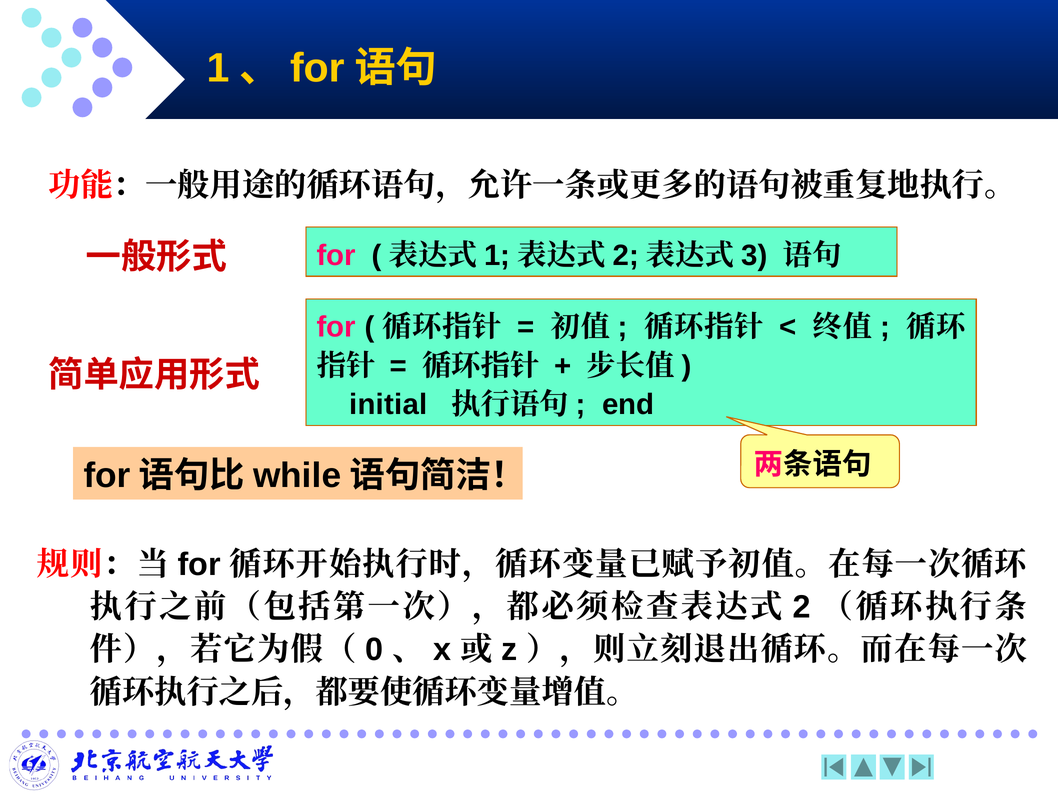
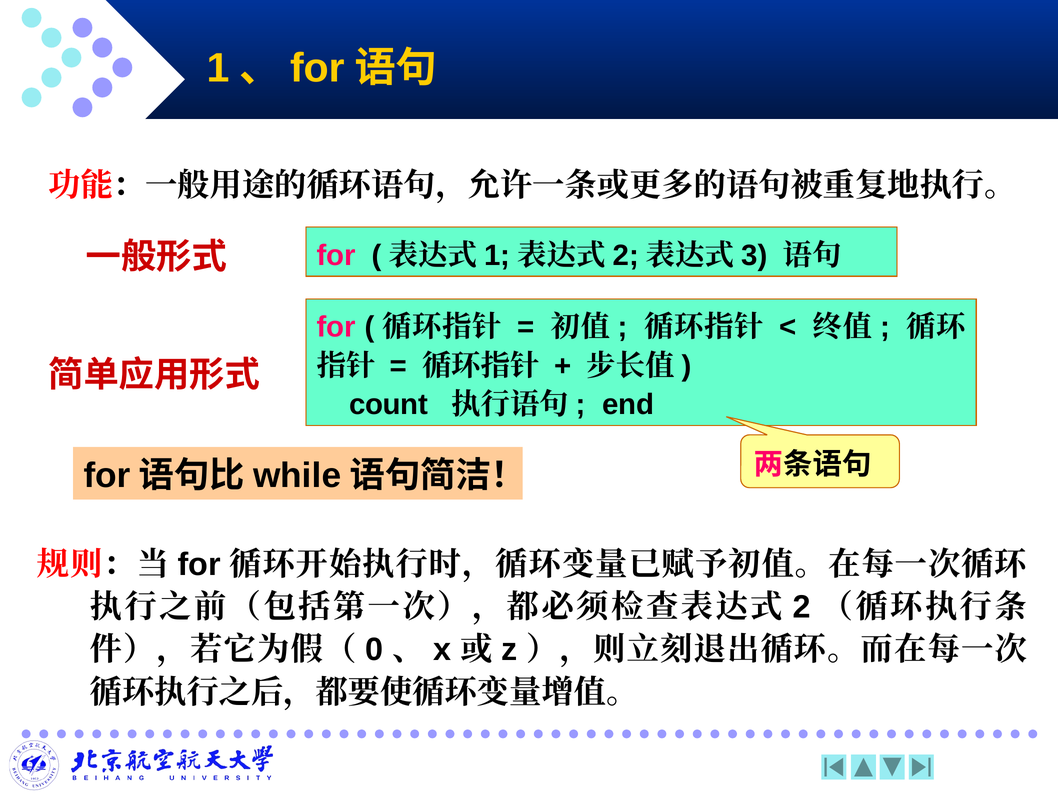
initial: initial -> count (389, 405)
